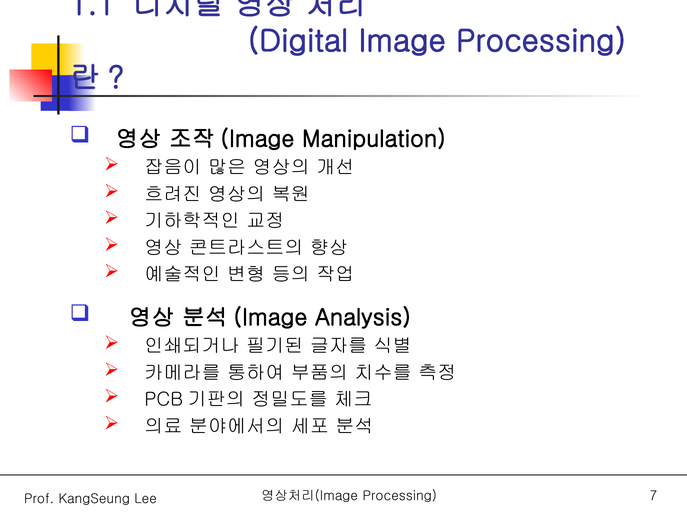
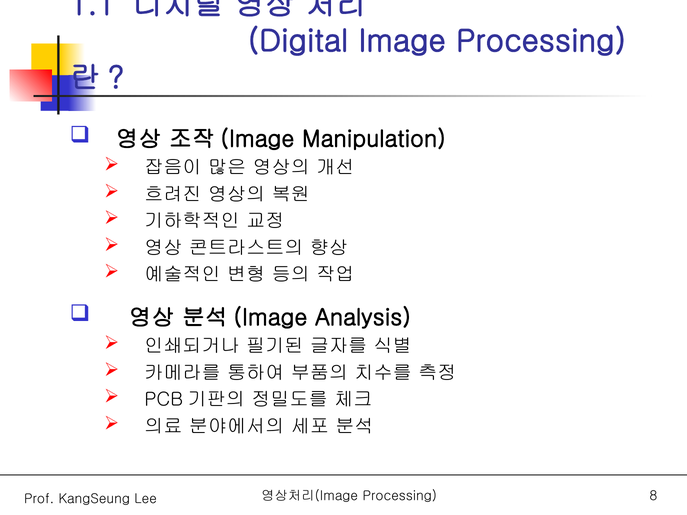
7: 7 -> 8 (653, 496)
